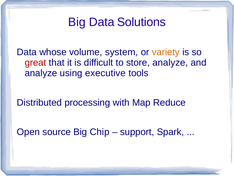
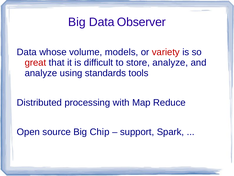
Solutions: Solutions -> Observer (141, 22)
system: system -> models (122, 52)
variety colour: orange -> red (166, 52)
executive: executive -> standards (105, 73)
